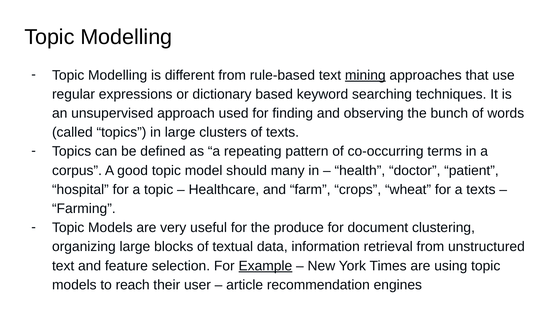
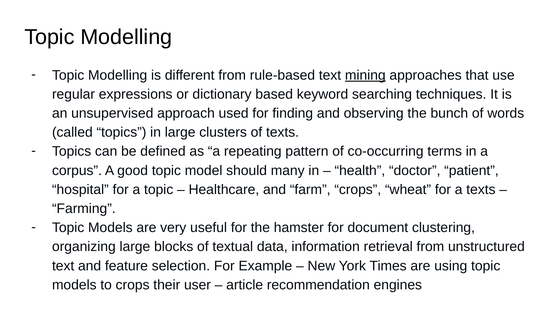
produce: produce -> hamster (299, 228)
Example underline: present -> none (265, 266)
to reach: reach -> crops (133, 285)
